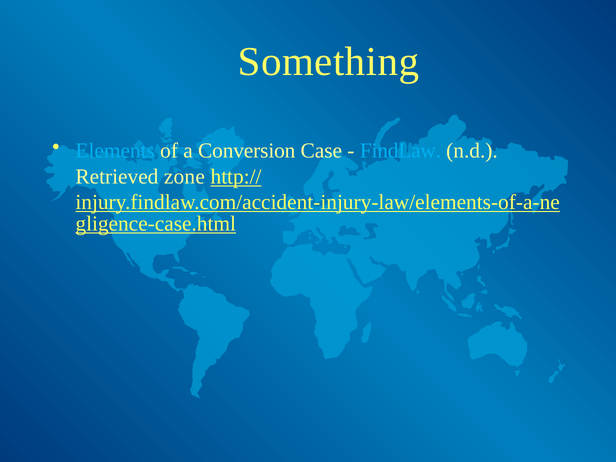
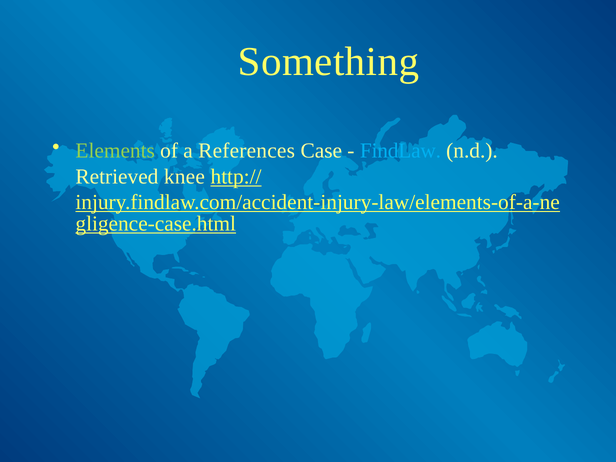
Elements colour: light blue -> light green (115, 151)
Conversion: Conversion -> References (247, 151)
zone: zone -> knee (184, 177)
